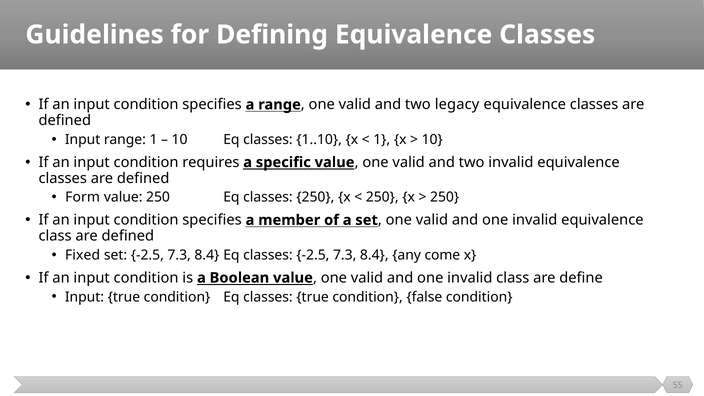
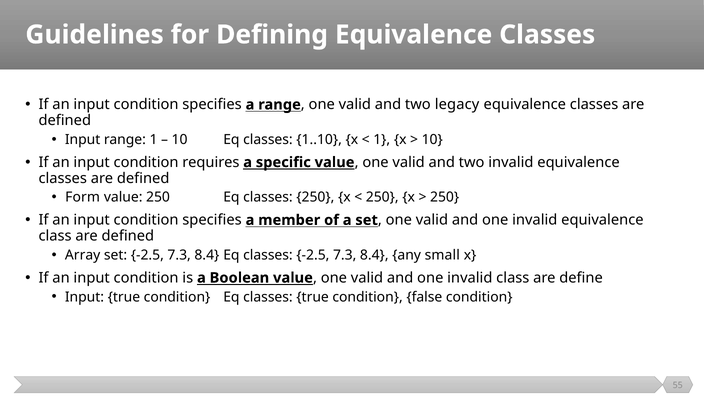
Fixed: Fixed -> Array (83, 255)
come: come -> small (442, 255)
